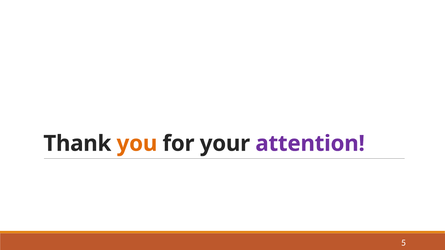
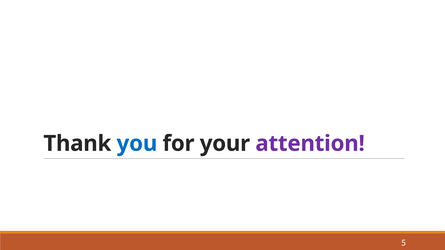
you colour: orange -> blue (137, 144)
